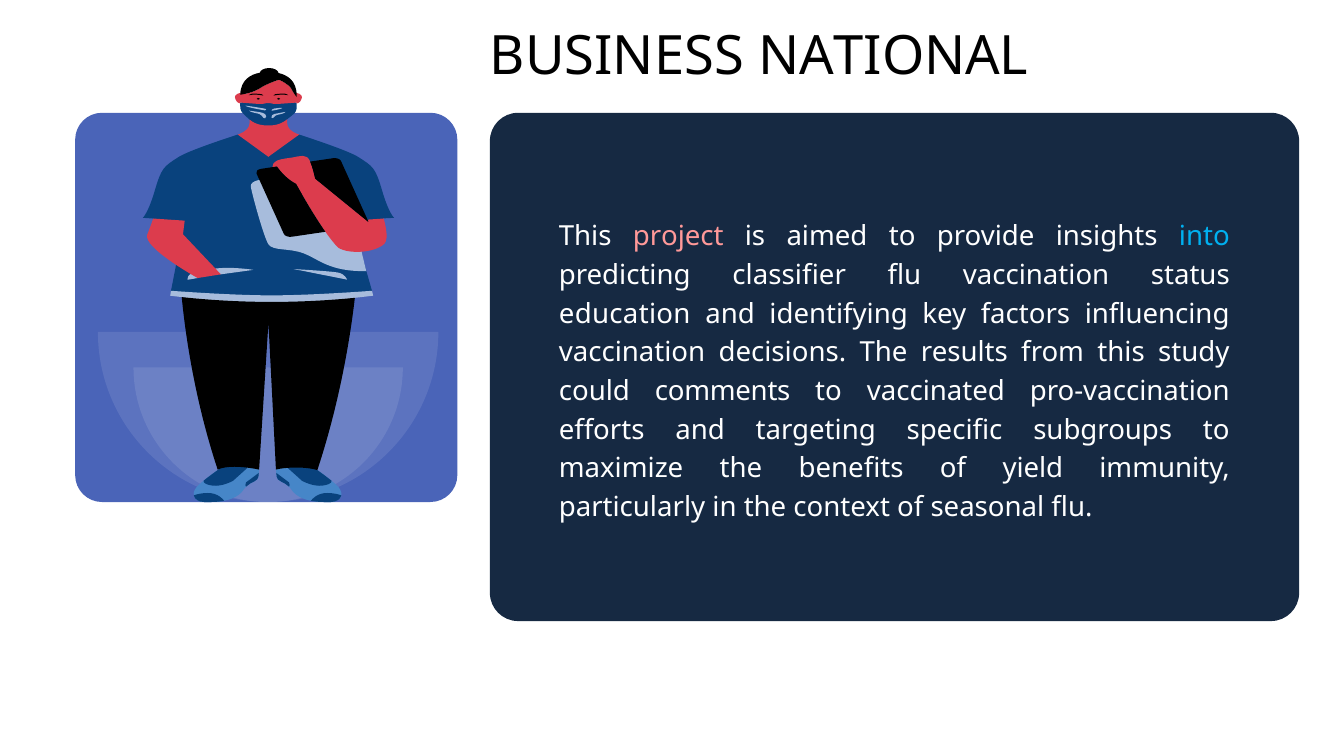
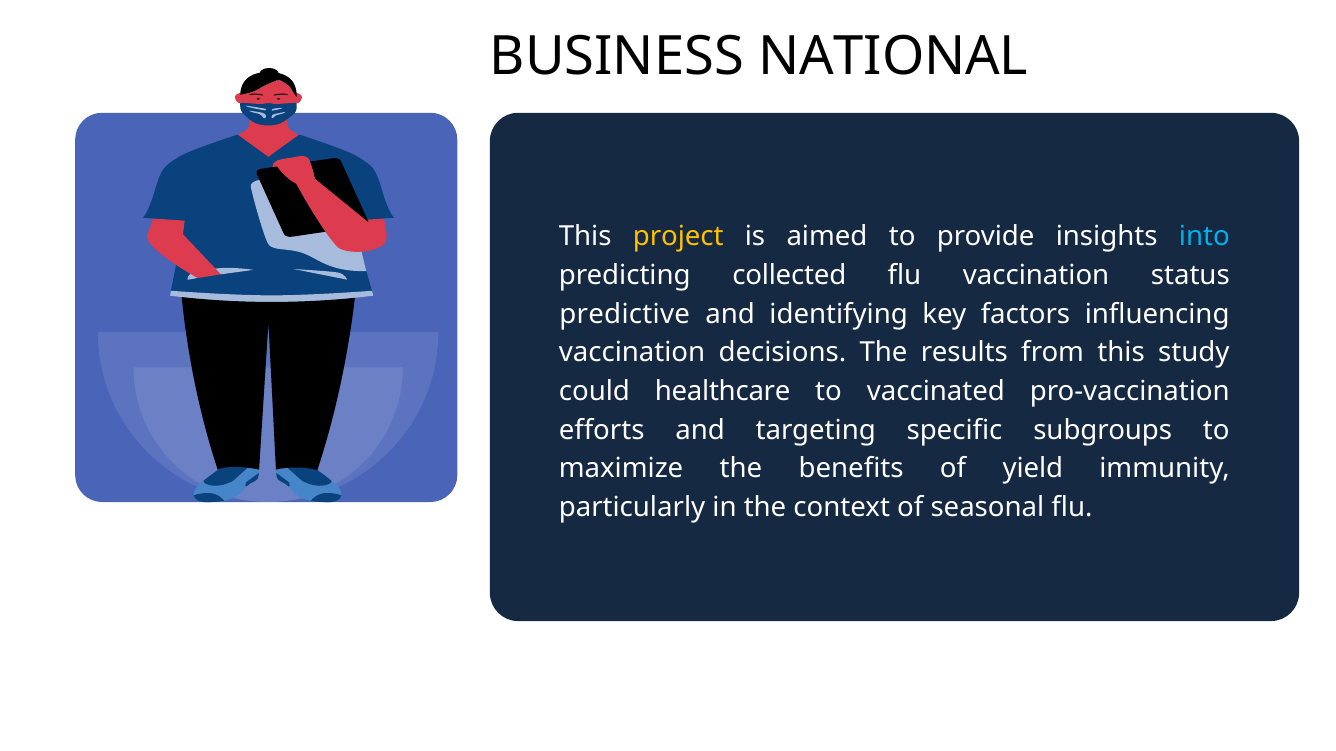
project colour: pink -> yellow (678, 237)
classifier: classifier -> collected (789, 275)
education: education -> predictive (625, 314)
comments: comments -> healthcare (723, 392)
